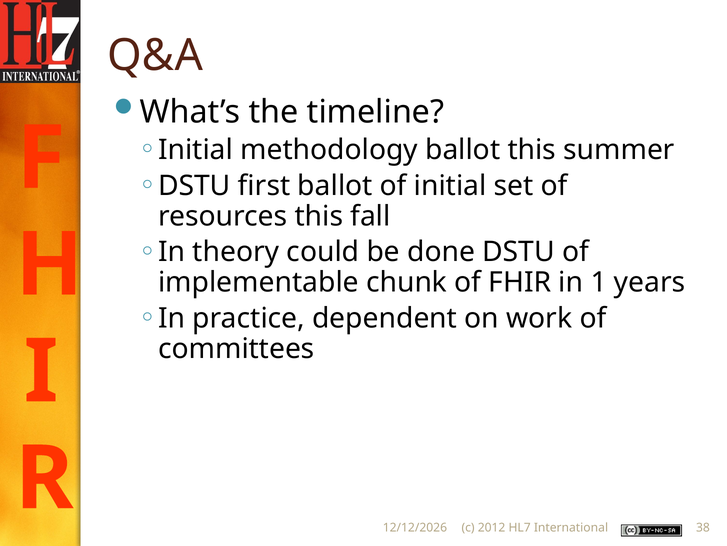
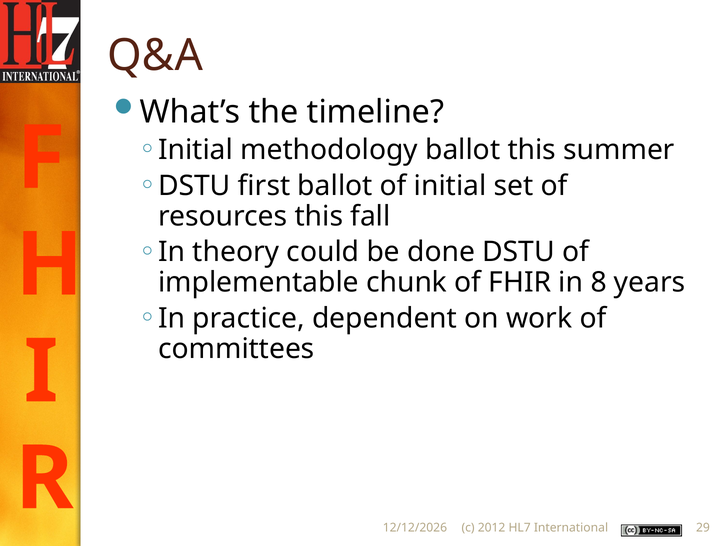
1: 1 -> 8 (599, 282)
38: 38 -> 29 (703, 527)
